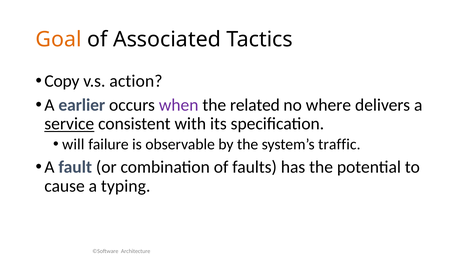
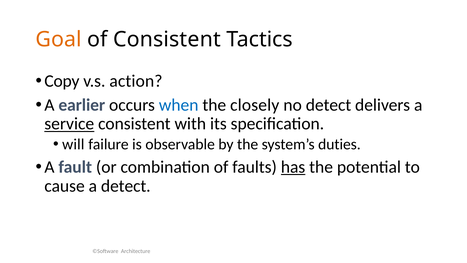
of Associated: Associated -> Consistent (167, 39)
when colour: purple -> blue (179, 105)
related: related -> closely (255, 105)
no where: where -> detect (329, 105)
traffic: traffic -> duties (339, 144)
has underline: none -> present (293, 167)
a typing: typing -> detect (126, 186)
